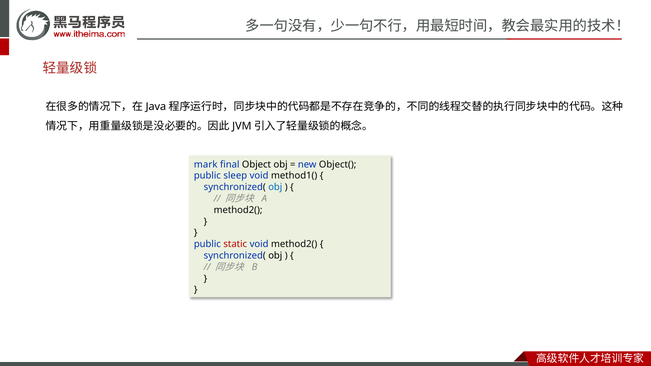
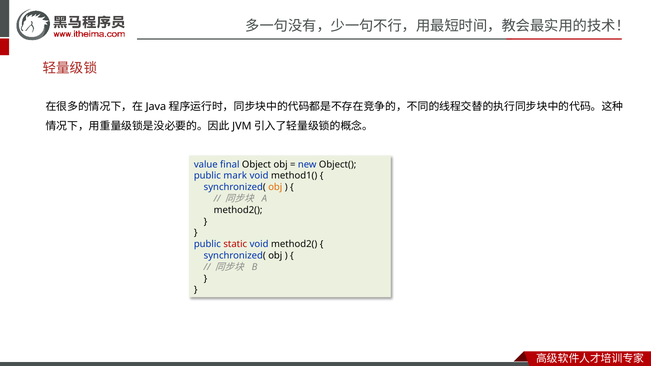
mark: mark -> value (206, 165)
sleep: sleep -> mark (235, 176)
obj colour: blue -> orange (275, 187)
